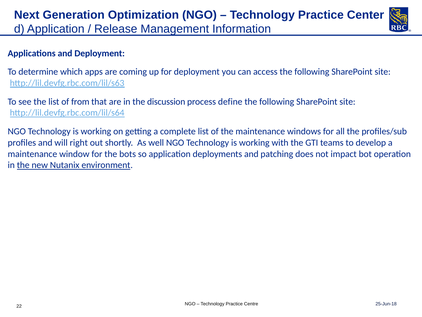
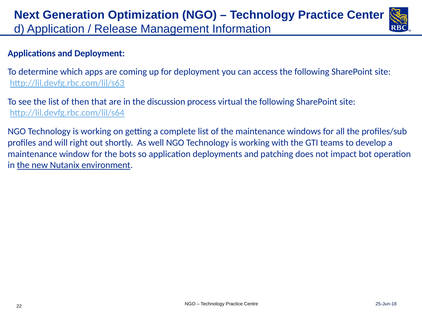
from: from -> then (80, 101)
define: define -> virtual (230, 101)
